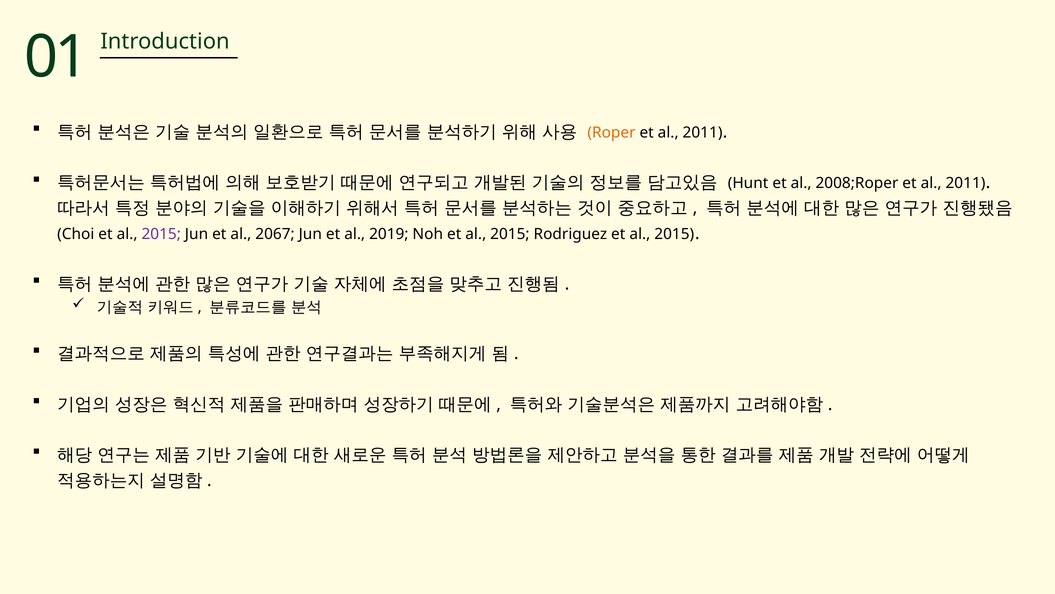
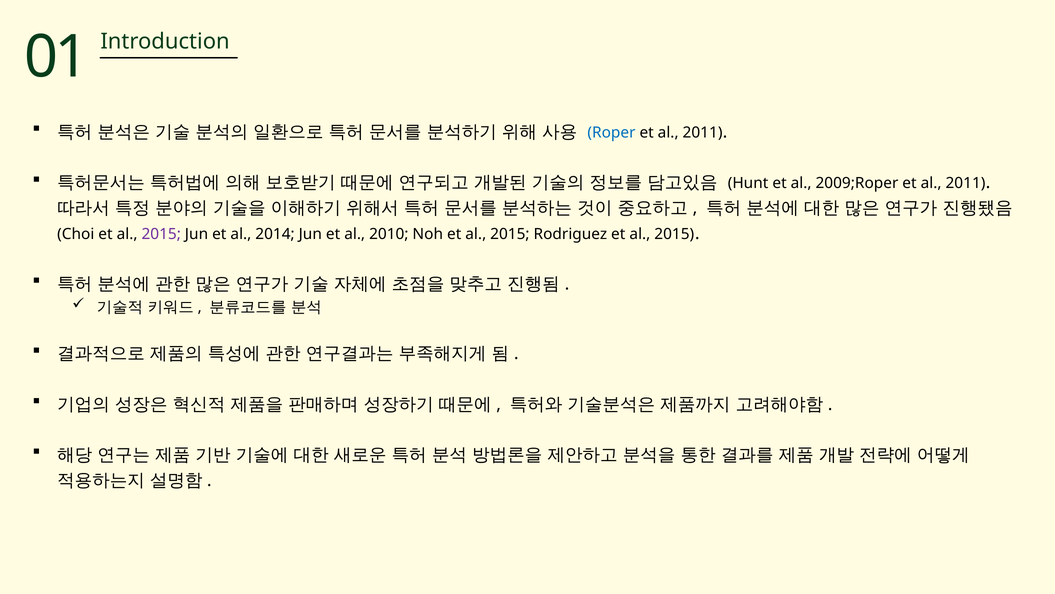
Roper colour: orange -> blue (611, 133)
2008;Roper: 2008;Roper -> 2009;Roper (857, 183)
2067: 2067 -> 2014 (275, 234)
2019: 2019 -> 2010 (389, 234)
